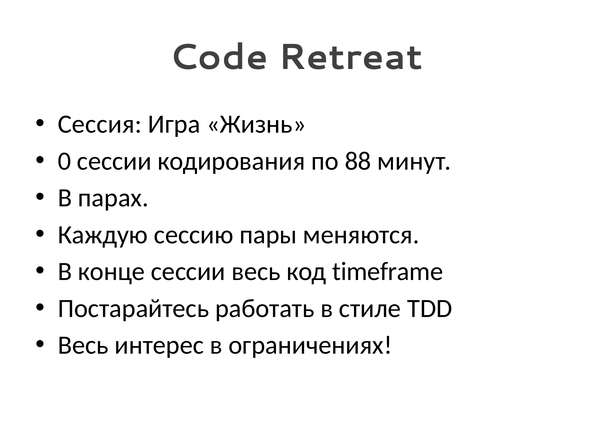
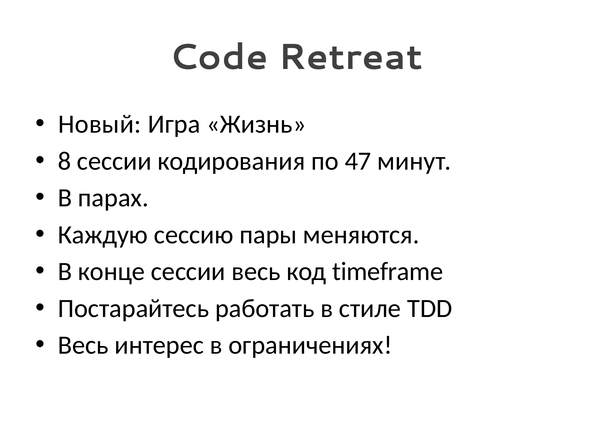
Сессия: Сессия -> Новый (100, 124)
0: 0 -> 8 (64, 161)
88: 88 -> 47 (358, 161)
